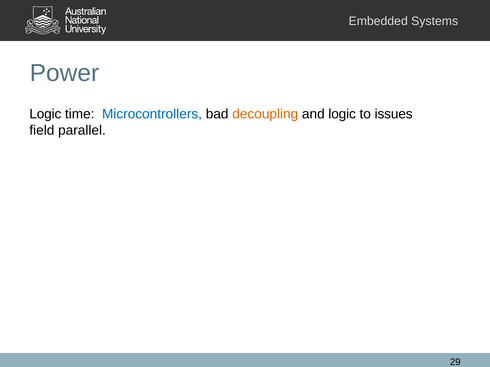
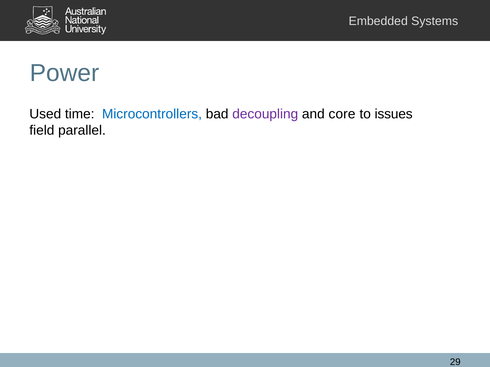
Logic: Logic -> Used (45, 114)
decoupling colour: orange -> purple (265, 114)
and logic: logic -> core (342, 114)
